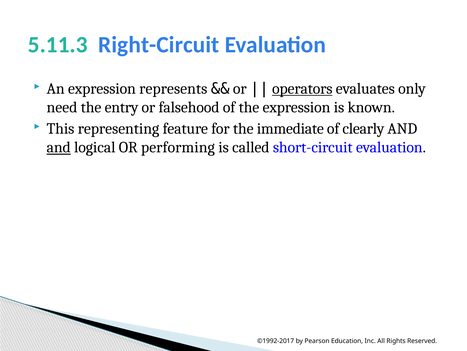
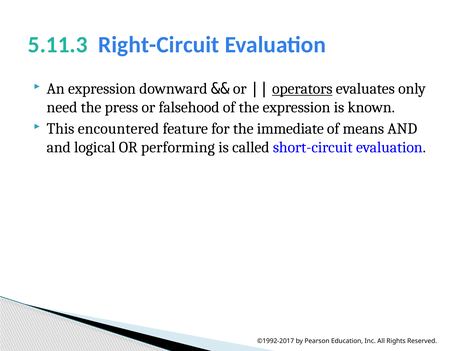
represents: represents -> downward (173, 88)
entry: entry -> press (121, 107)
representing: representing -> encountered (118, 128)
clearly: clearly -> means (363, 128)
and underline: present -> none (59, 147)
